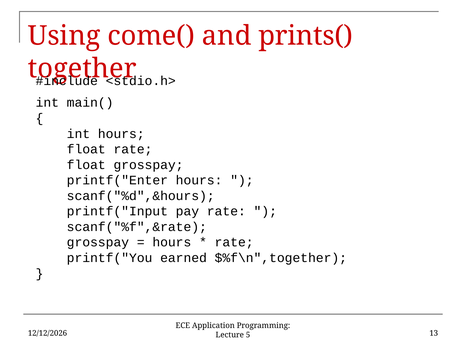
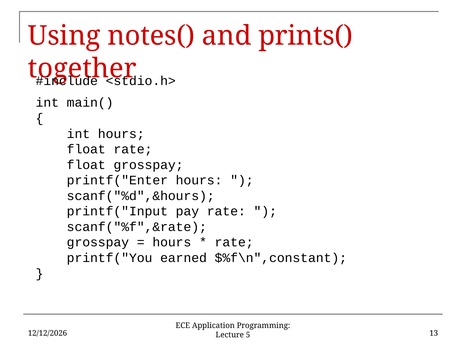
come(: come( -> notes( (151, 36)
$%f\n",together: $%f\n",together -> $%f\n",constant (281, 258)
